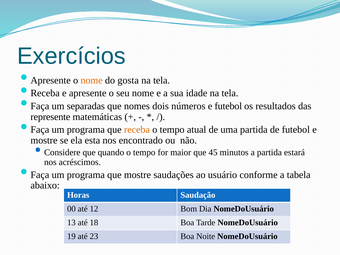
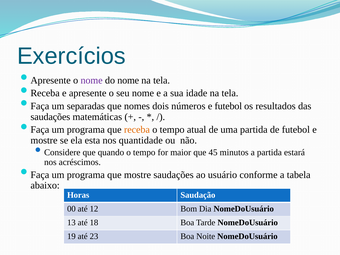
nome colour: orange -> purple (92, 80)
do gosta: gosta -> nome (128, 80)
represente: represente -> saudações (50, 117)
encontrado: encontrado -> quantidade (141, 140)
